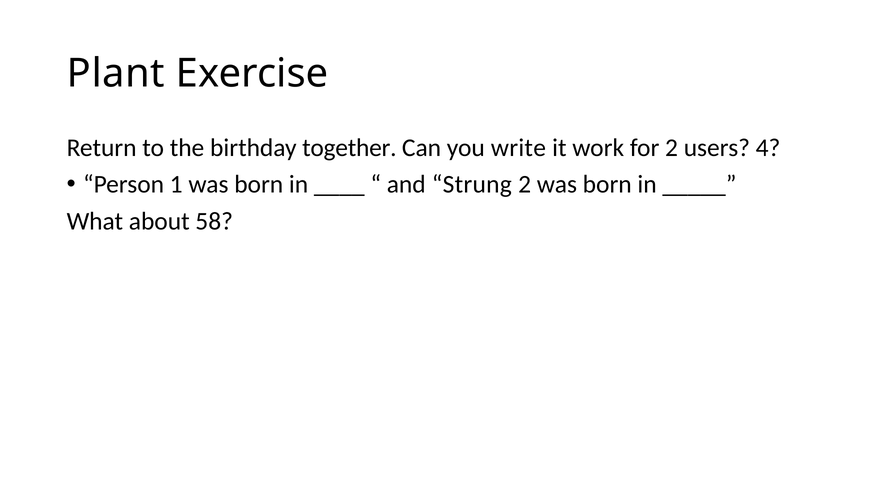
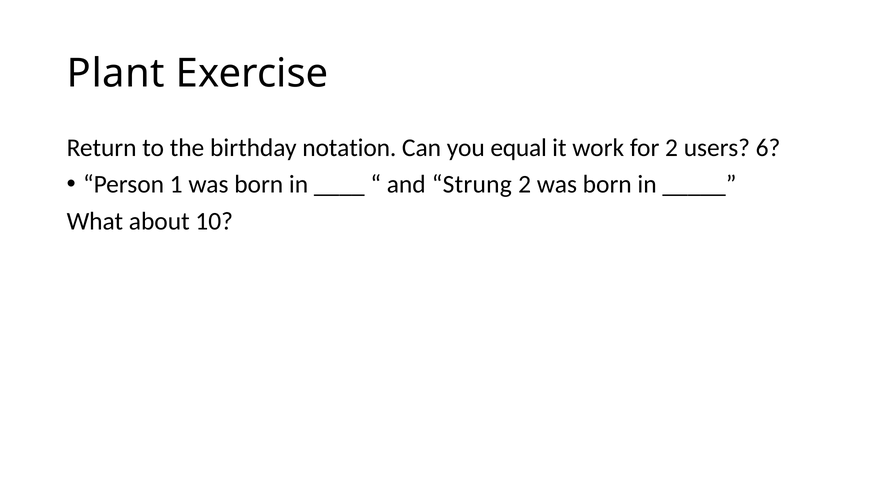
together: together -> notation (349, 148)
write: write -> equal (519, 148)
4: 4 -> 6 (768, 148)
58: 58 -> 10 (214, 221)
